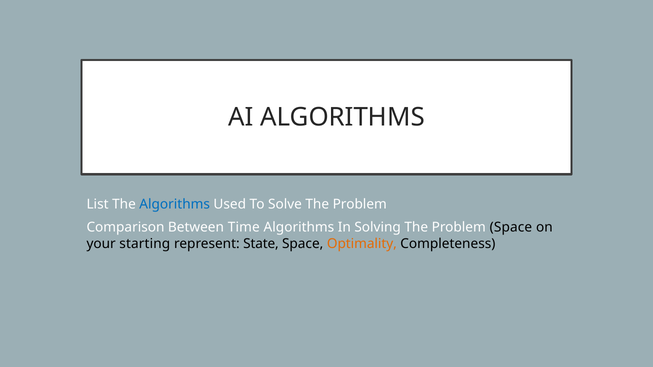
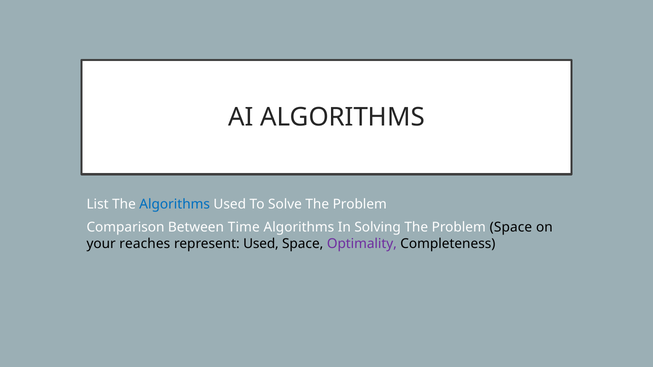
starting: starting -> reaches (145, 244)
represent State: State -> Used (261, 244)
Optimality colour: orange -> purple (362, 244)
